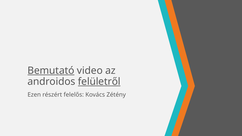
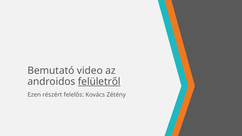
Bemutató underline: present -> none (51, 71)
